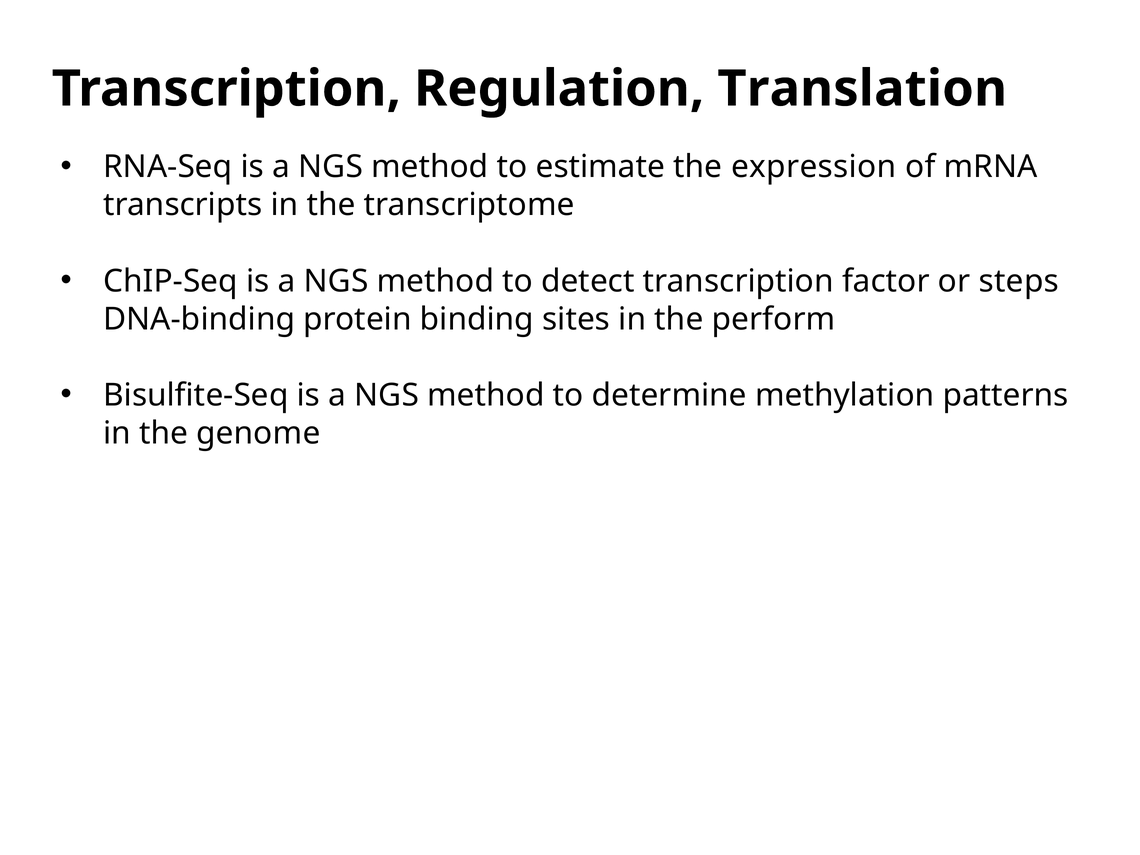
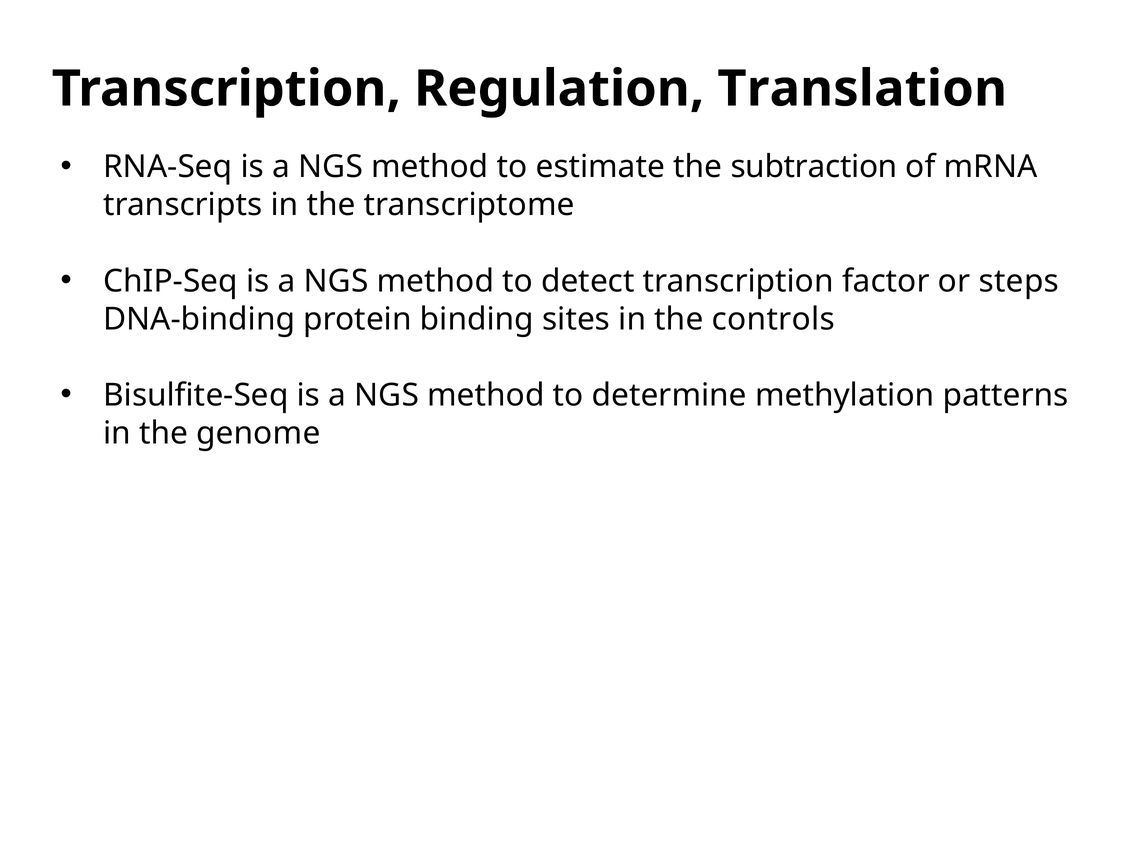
expression: expression -> subtraction (814, 167)
perform: perform -> controls (773, 319)
